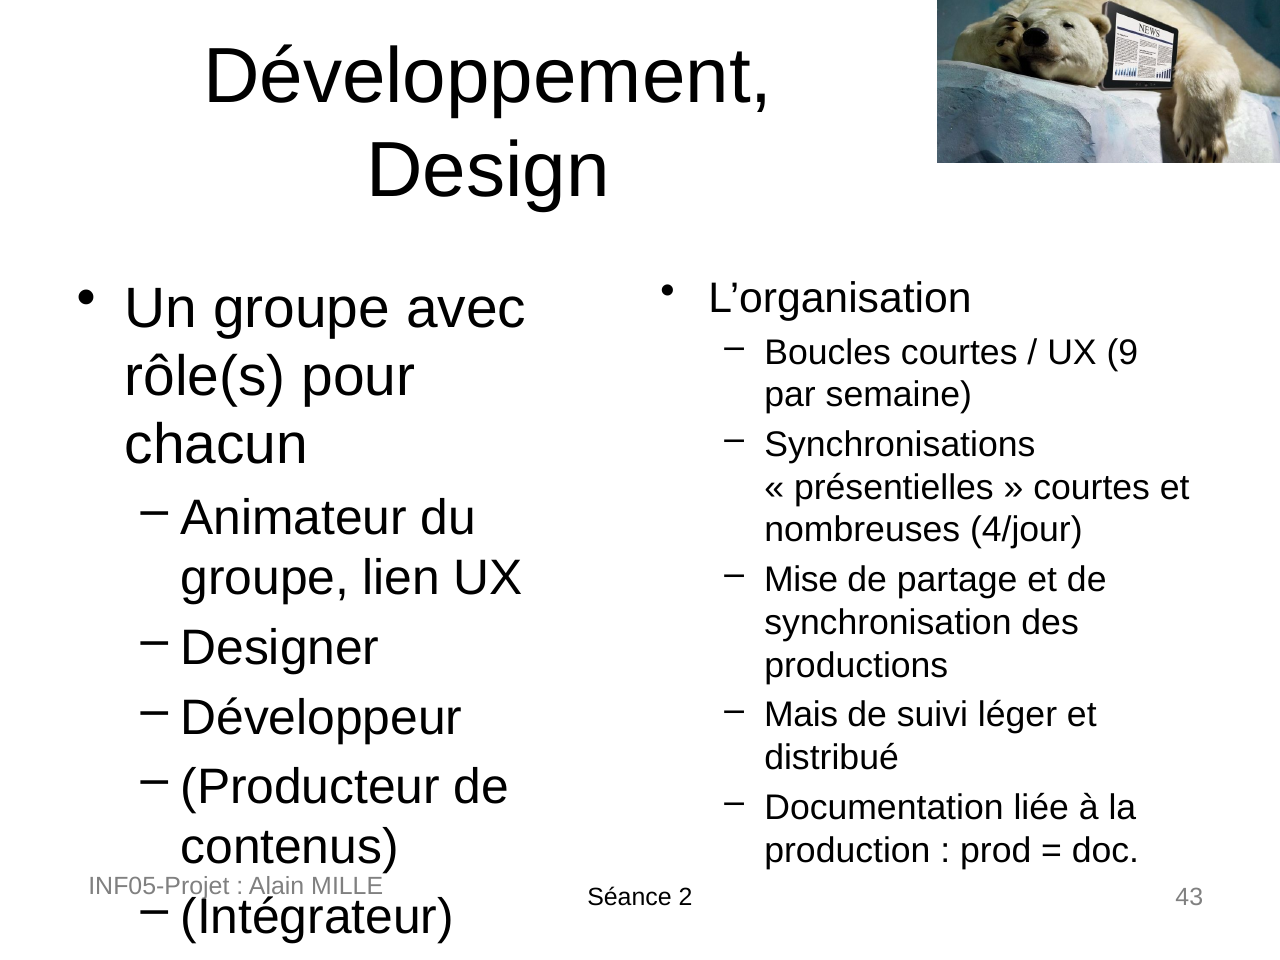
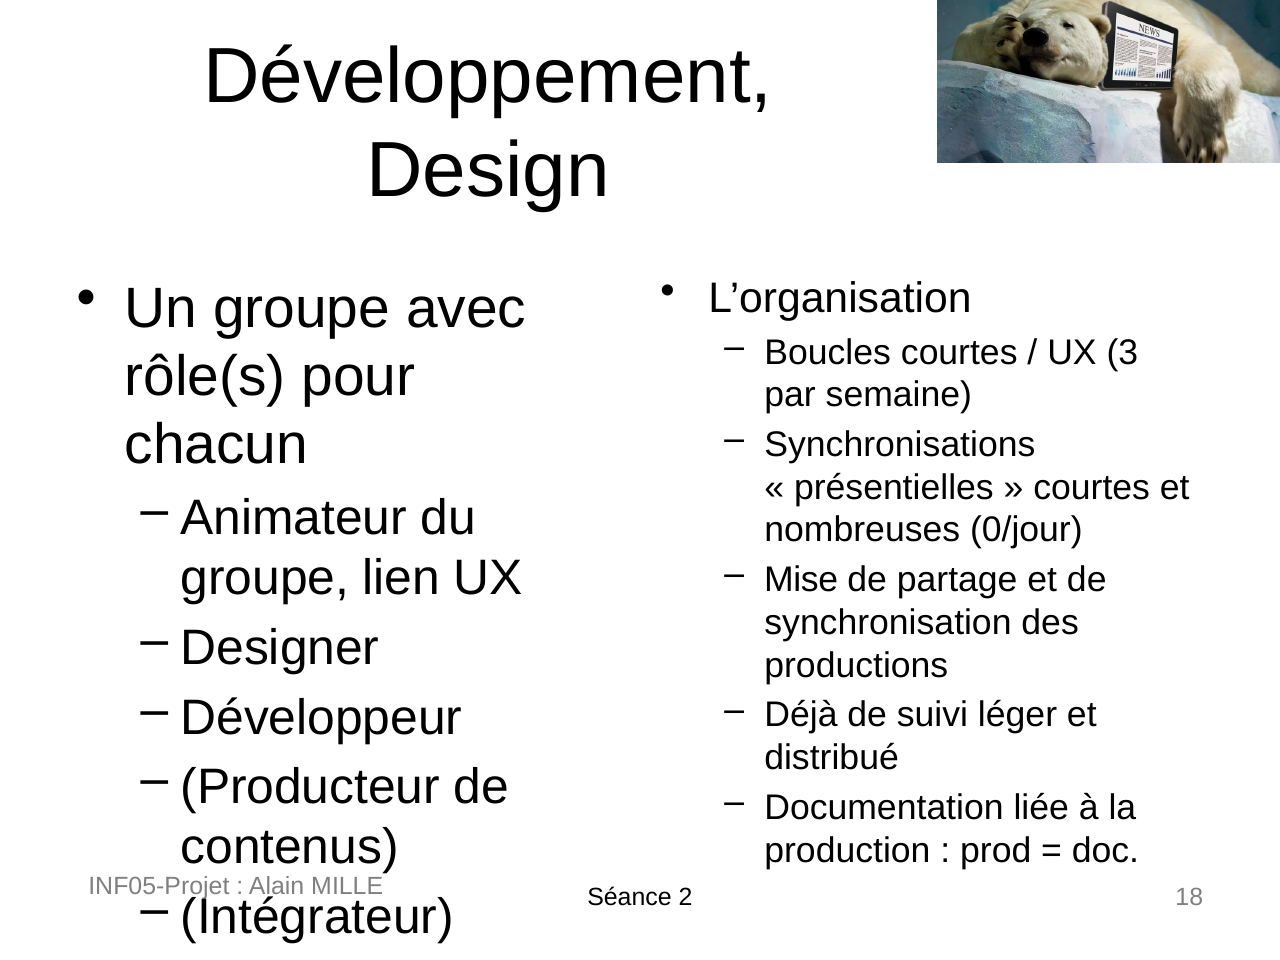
9: 9 -> 3 (1122, 352)
4/jour: 4/jour -> 0/jour (1026, 530)
Mais: Mais -> Déjà (801, 715)
43: 43 -> 18 (1189, 897)
